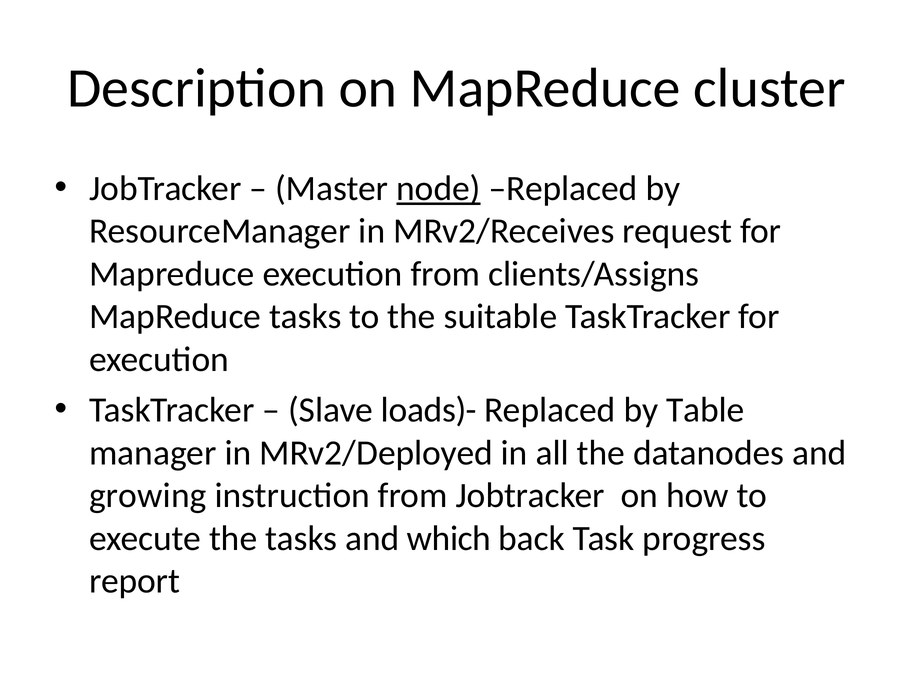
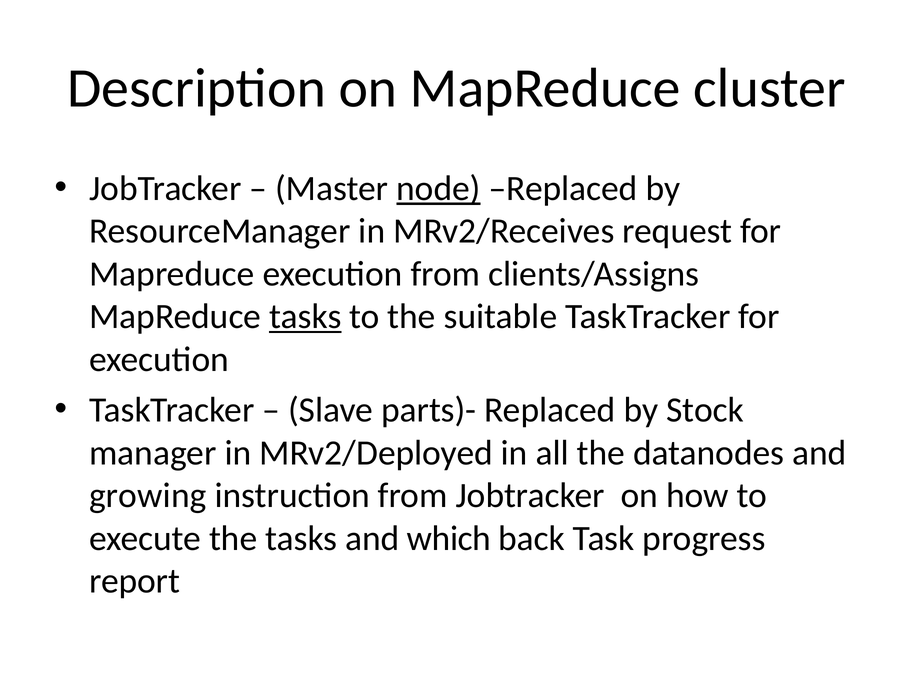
tasks underline: none -> present (305, 316)
loads)-: loads)- -> parts)- (429, 410)
Table: Table -> Stock (705, 410)
